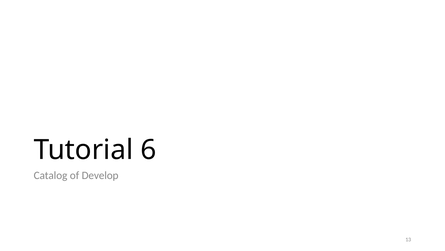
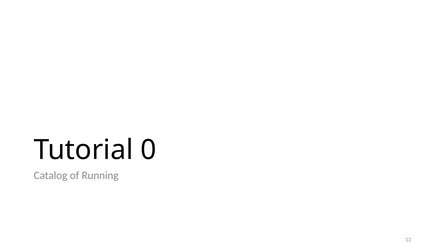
6: 6 -> 0 (148, 150)
Develop: Develop -> Running (100, 175)
